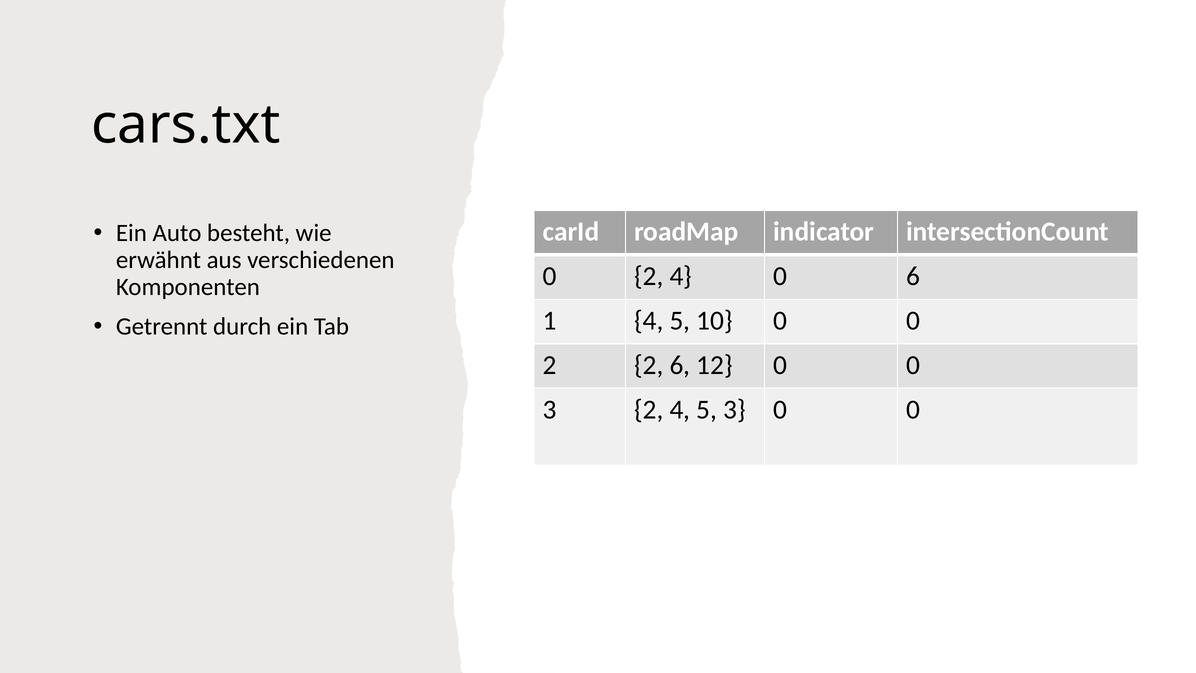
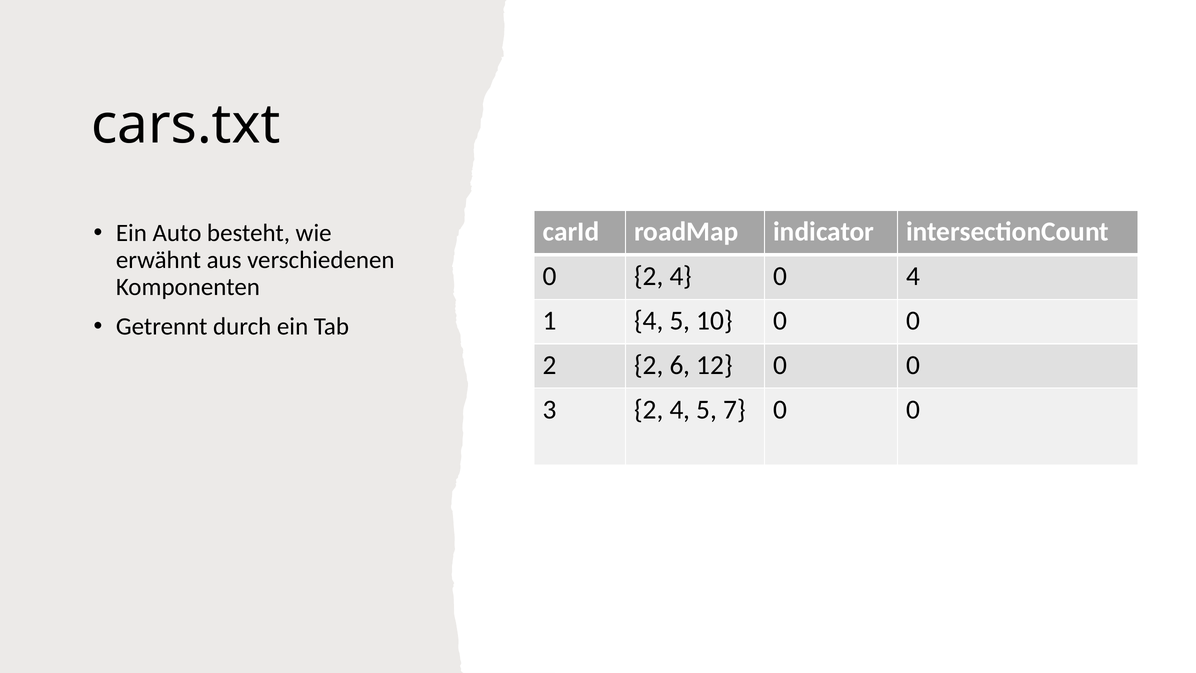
0 6: 6 -> 4 (913, 276)
5 3: 3 -> 7 (734, 409)
